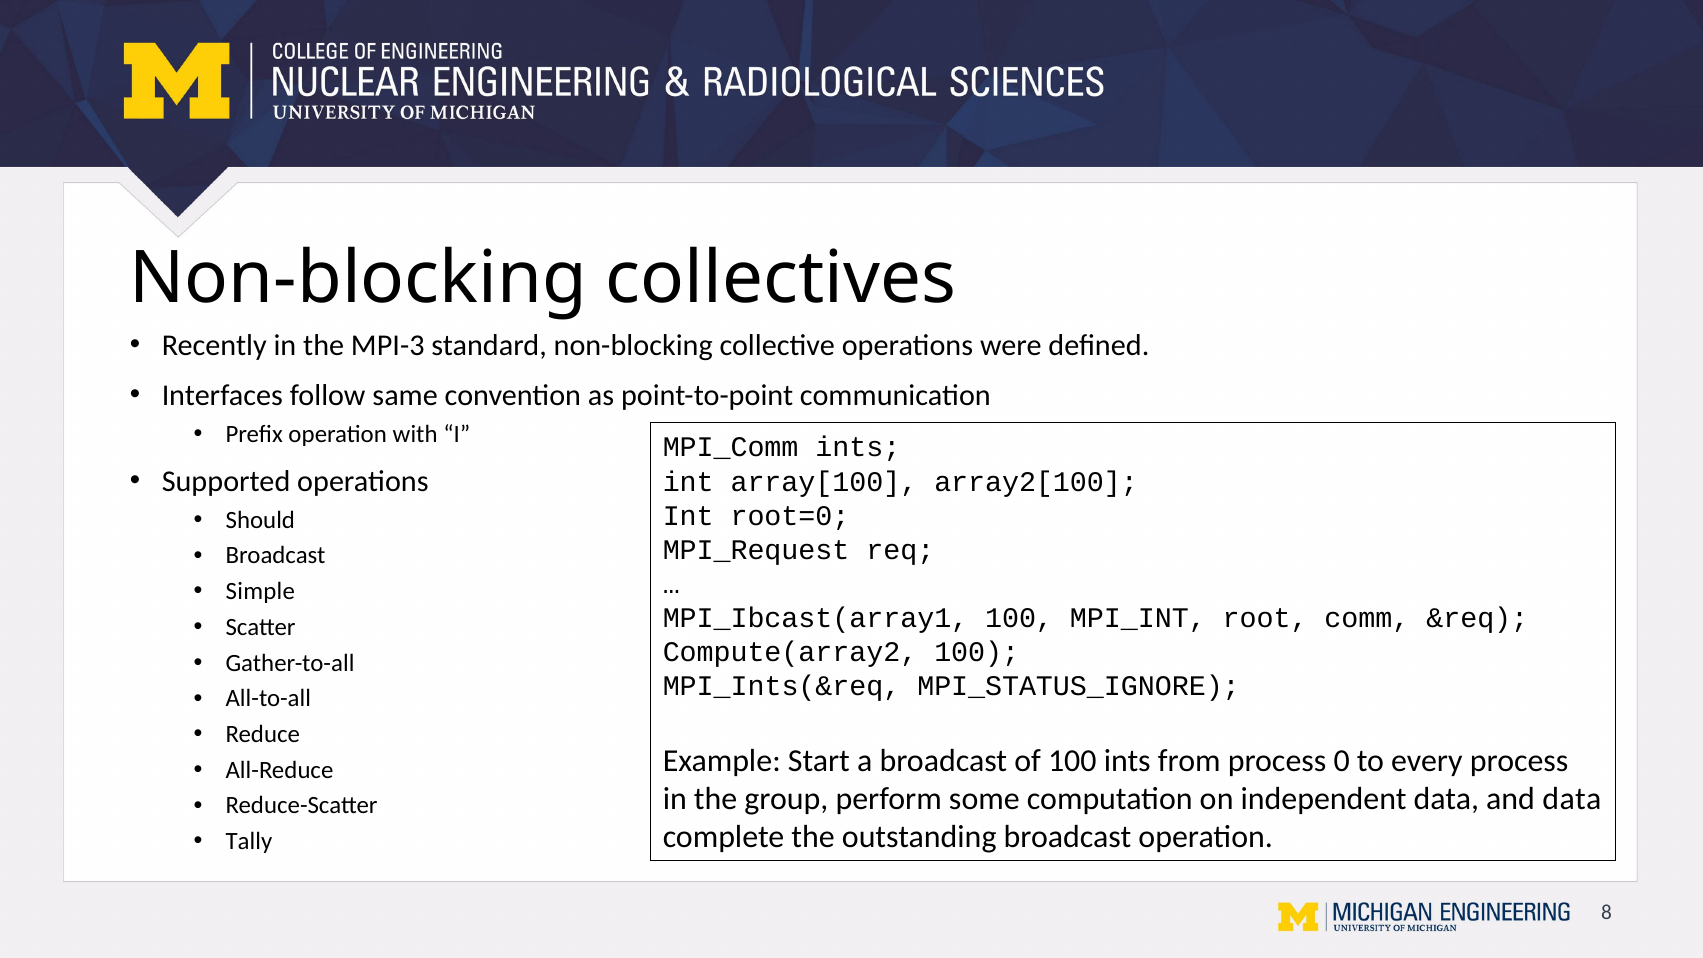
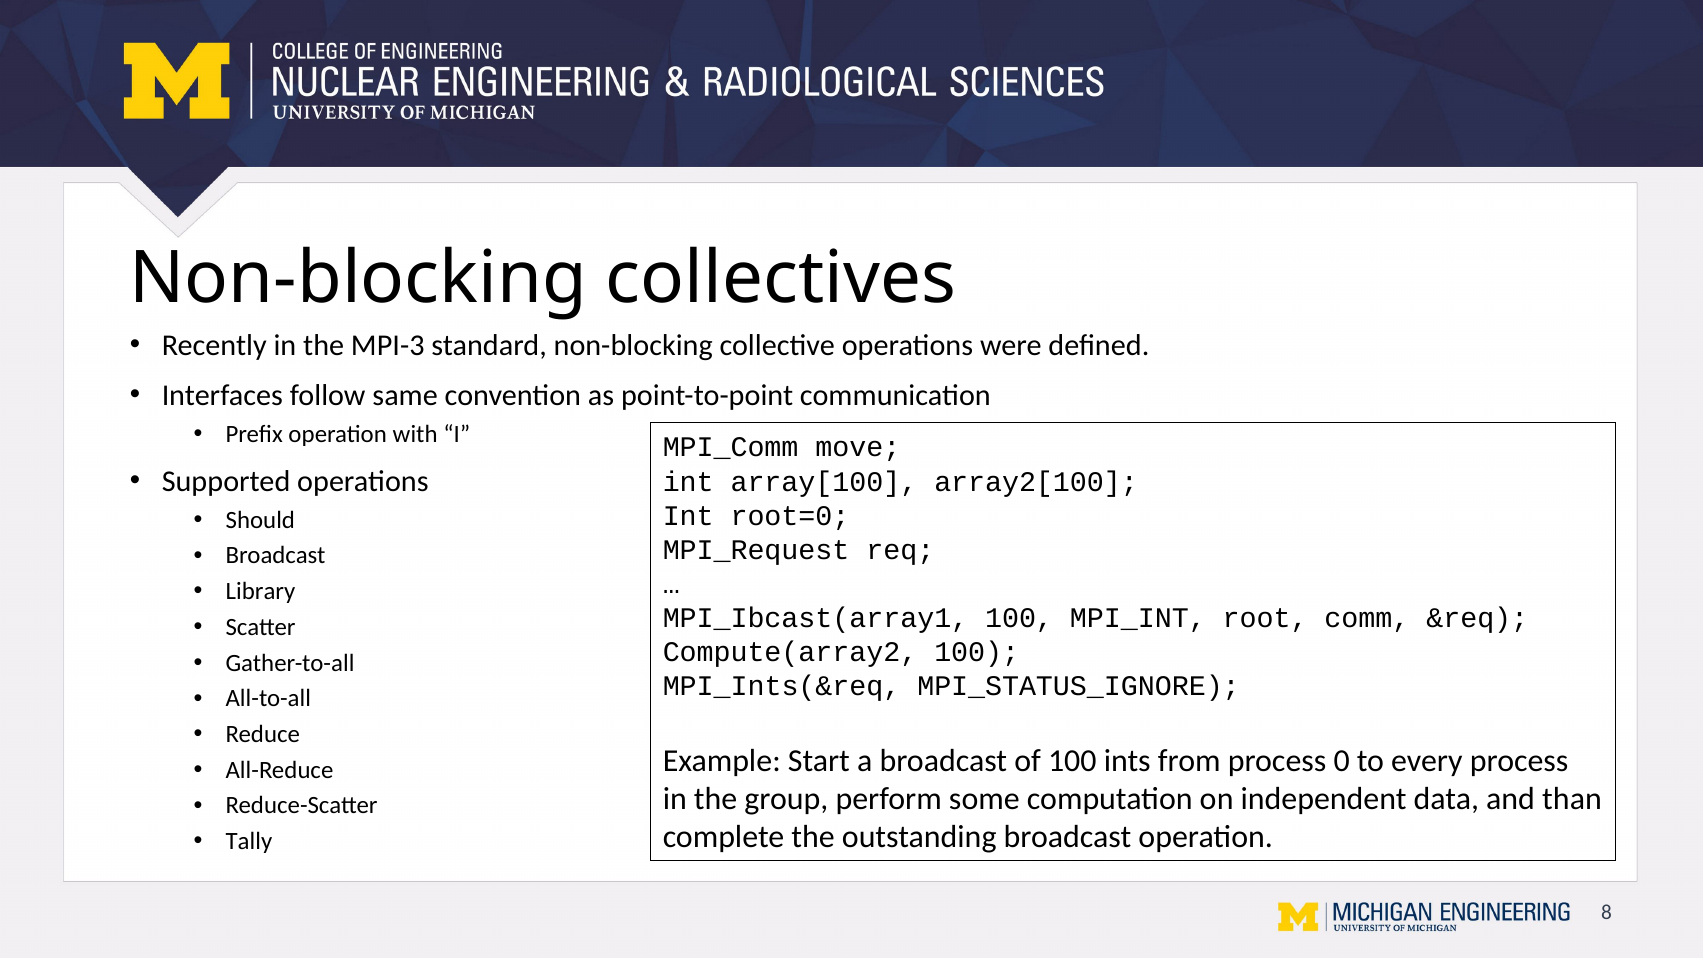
MPI_Comm ints: ints -> move (858, 448)
Simple: Simple -> Library (260, 591)
and data: data -> than (1572, 799)
